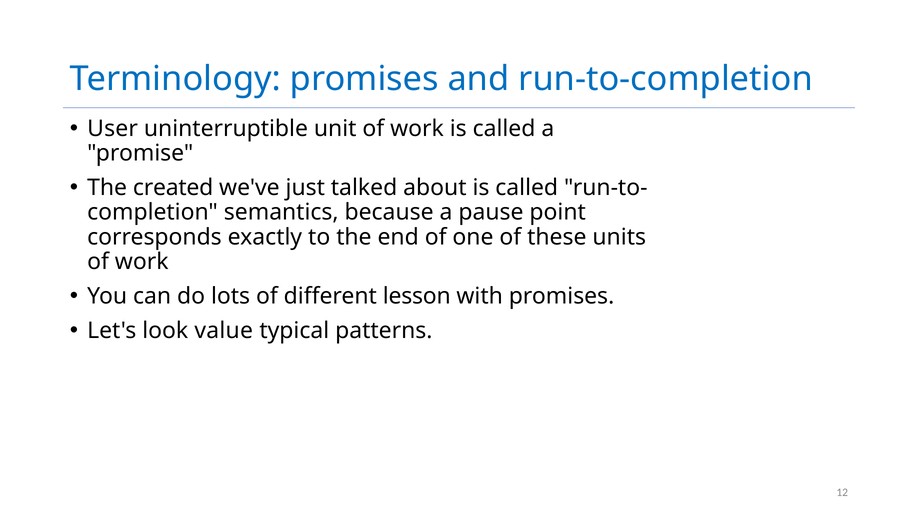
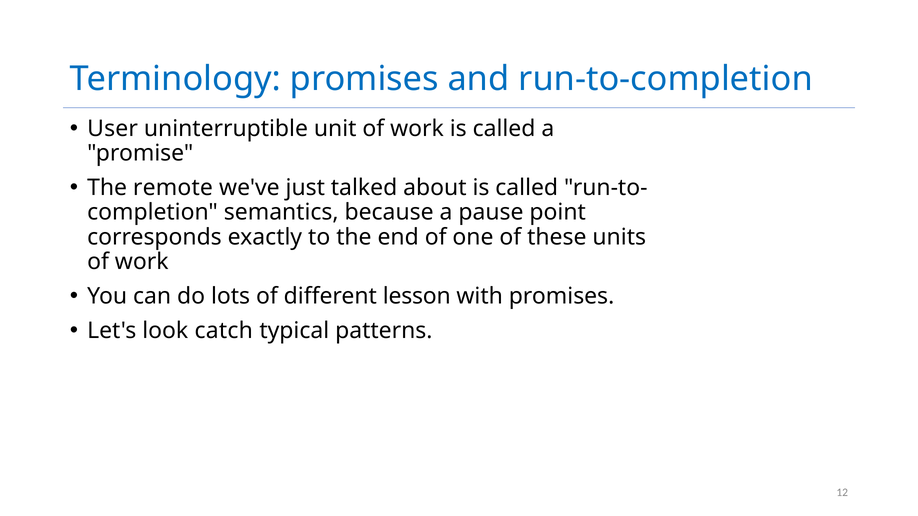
created: created -> remote (173, 188)
value: value -> catch (224, 331)
